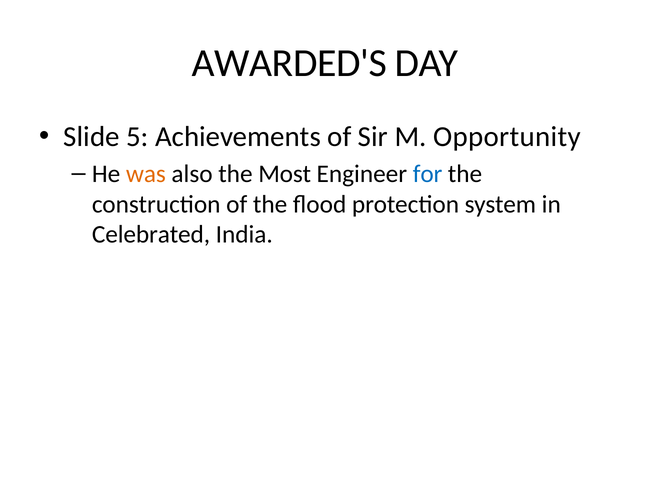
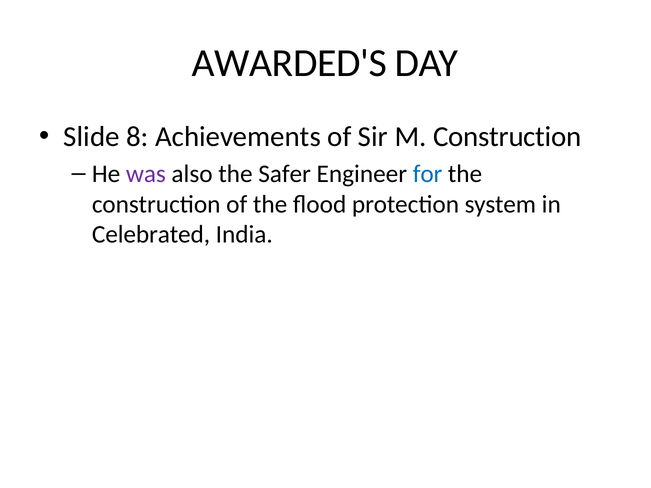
5: 5 -> 8 (137, 137)
M Opportunity: Opportunity -> Construction (507, 137)
was colour: orange -> purple (146, 174)
Most: Most -> Safer (285, 174)
